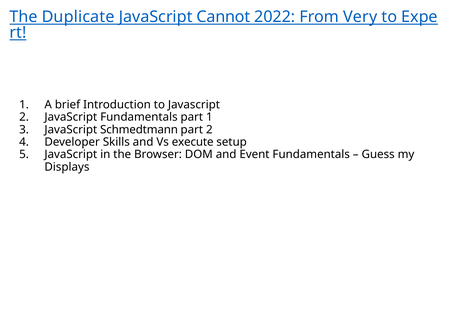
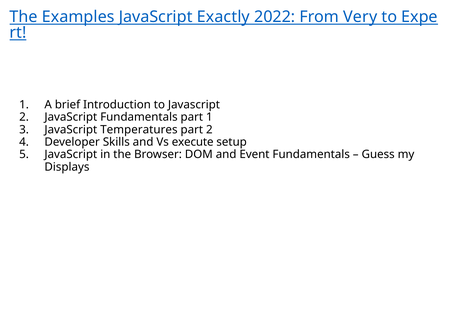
Duplicate: Duplicate -> Examples (78, 17)
Cannot: Cannot -> Exactly (223, 17)
Schmedtmann: Schmedtmann -> Temperatures (139, 129)
